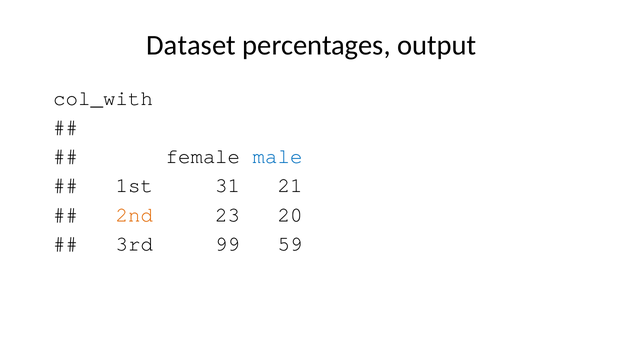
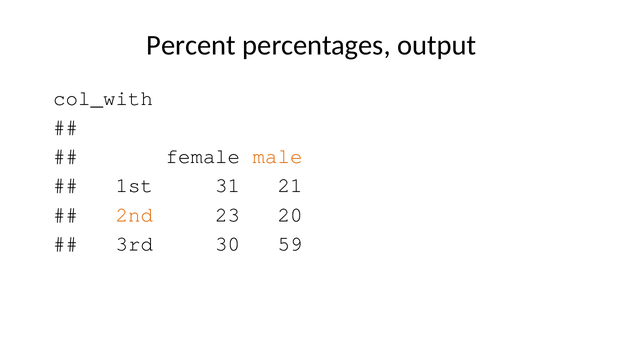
Dataset: Dataset -> Percent (191, 45)
male colour: blue -> orange (278, 156)
99: 99 -> 30 (228, 243)
